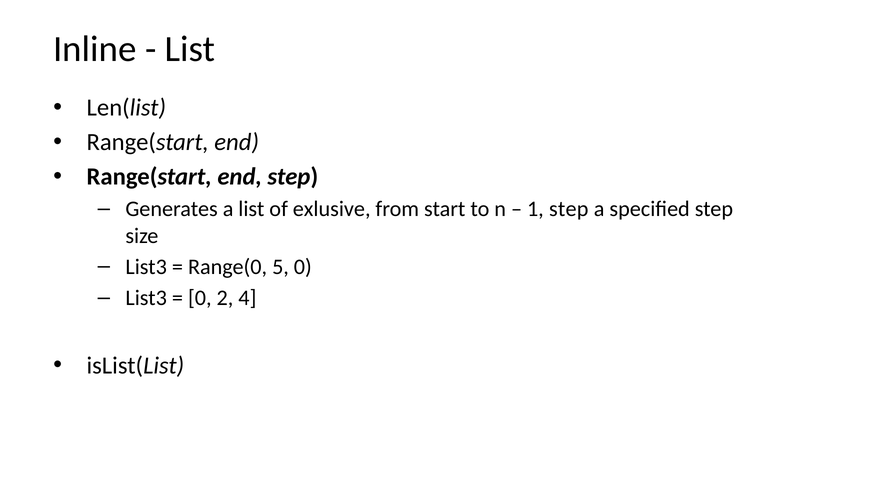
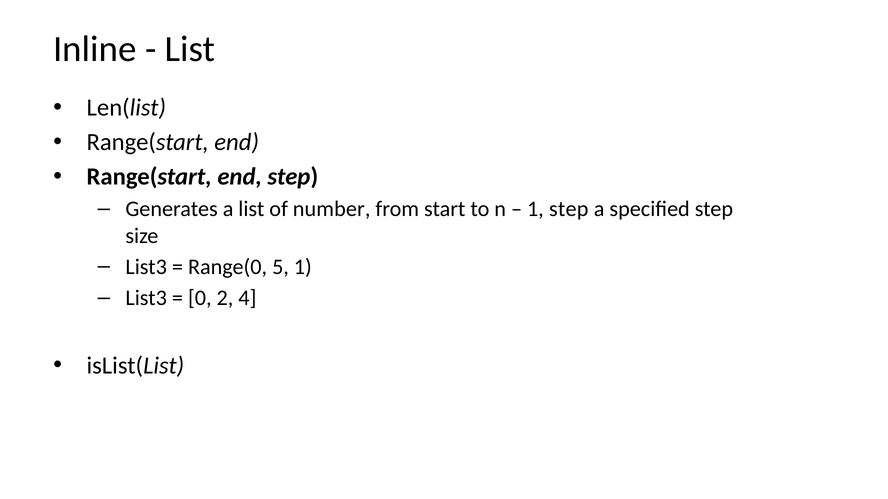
exlusive: exlusive -> number (332, 209)
5 0: 0 -> 1 (303, 267)
